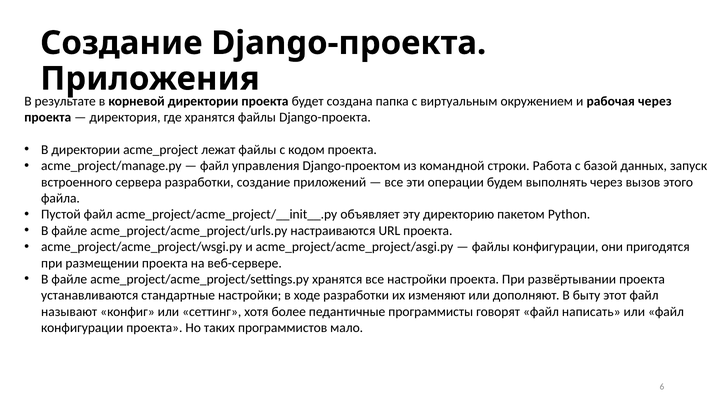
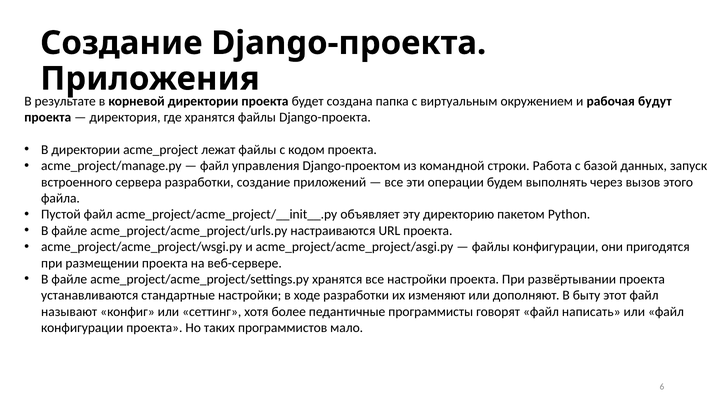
рабочая через: через -> будут (655, 101)
